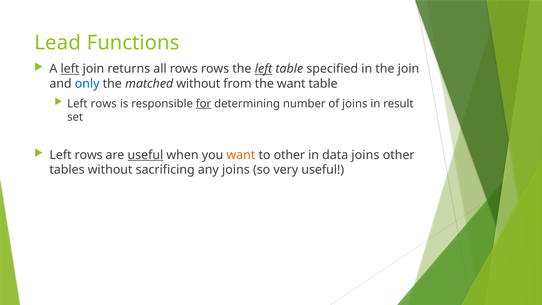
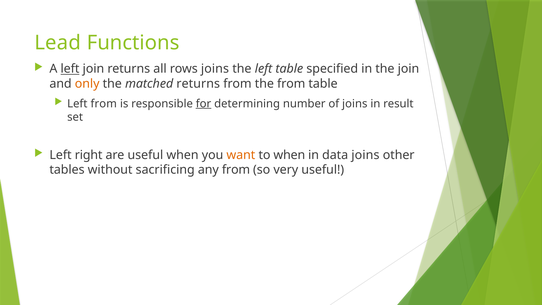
rows rows: rows -> joins (215, 69)
left underline: present -> none (264, 69)
only colour: blue -> orange (87, 84)
matched without: without -> returns (198, 84)
the want: want -> from (291, 84)
rows: rows -> from (104, 104)
rows: rows -> right (89, 155)
useful underline: present -> none (145, 155)
to other: other -> when (289, 155)
any joins: joins -> from (236, 170)
